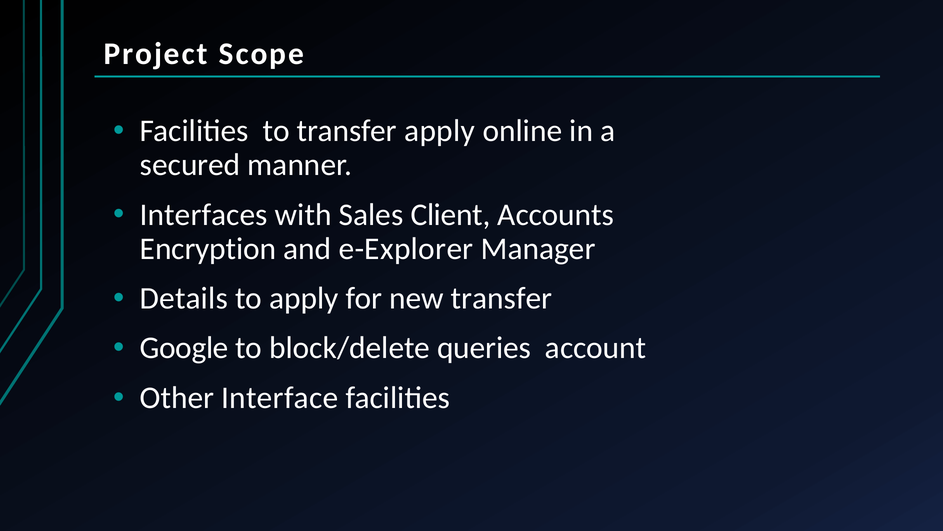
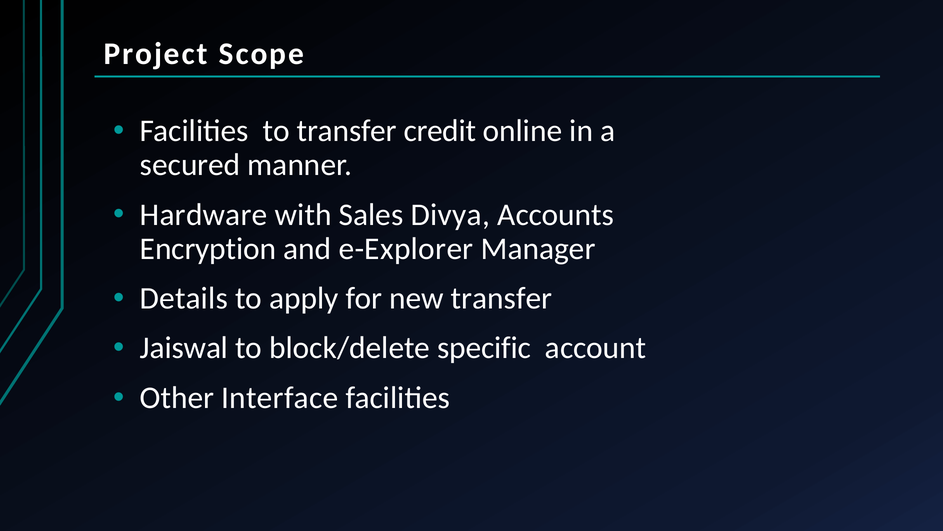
transfer apply: apply -> credit (440, 131)
Interfaces: Interfaces -> Hardware (204, 214)
Client: Client -> Divya (450, 214)
Google: Google -> Jaiswal (184, 348)
queries: queries -> specific (484, 348)
